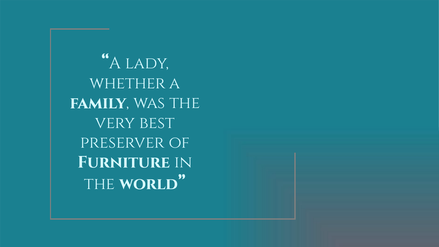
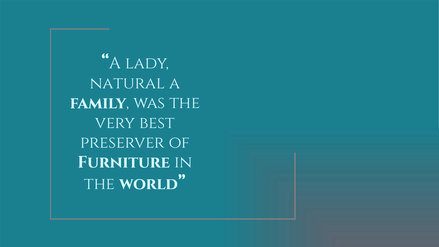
whether: whether -> natural (127, 83)
